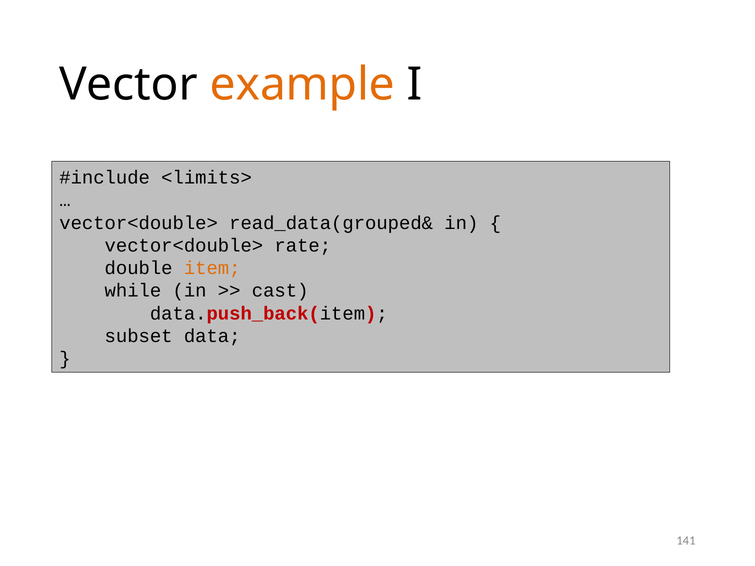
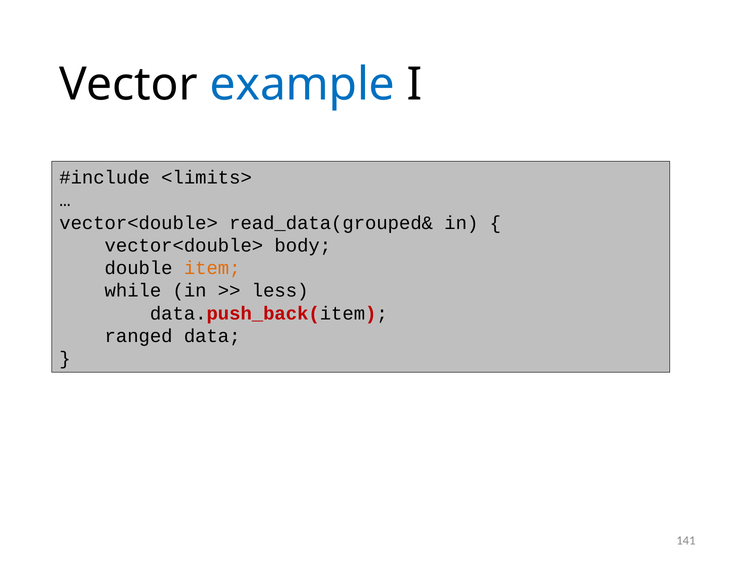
example colour: orange -> blue (302, 85)
rate: rate -> body (303, 246)
cast: cast -> less (280, 291)
subset: subset -> ranged (139, 336)
